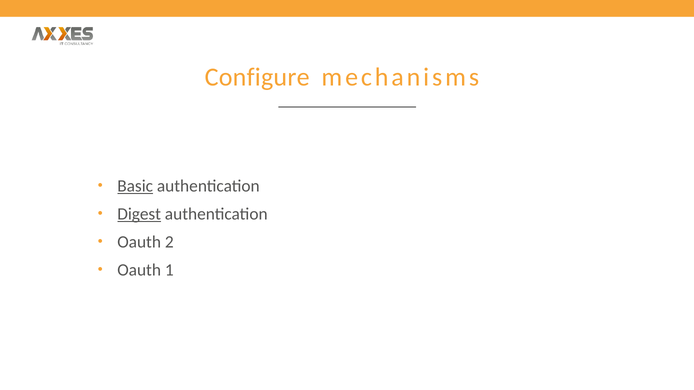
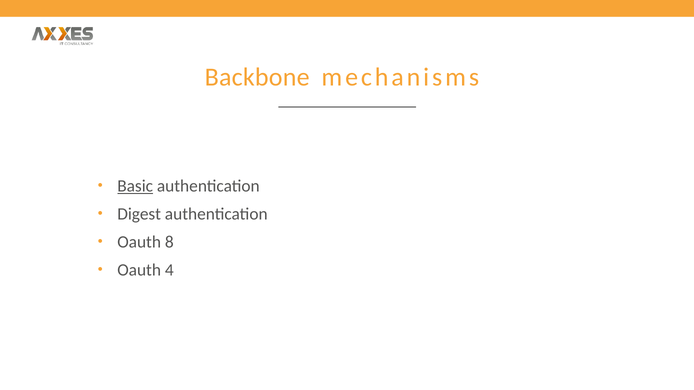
Configure: Configure -> Backbone (257, 77)
Digest underline: present -> none (139, 214)
2: 2 -> 8 (169, 242)
1: 1 -> 4 (169, 270)
